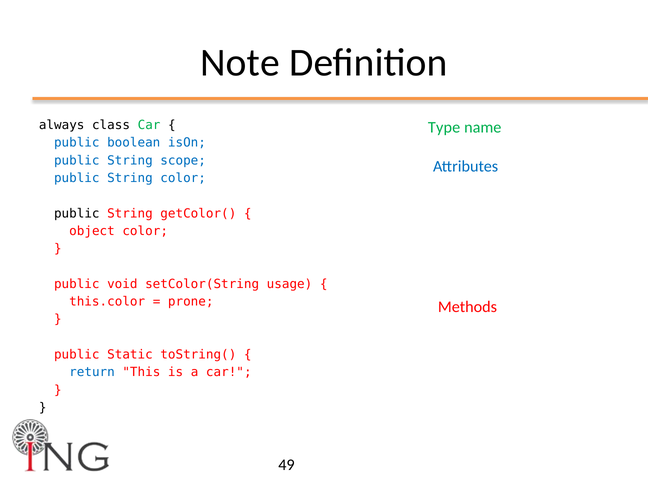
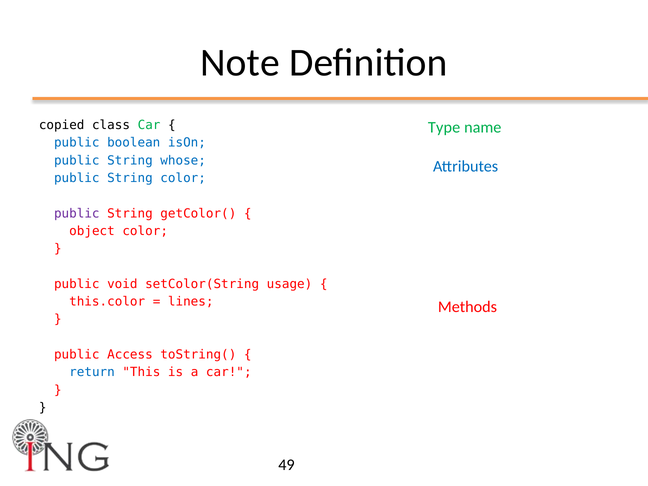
always: always -> copied (62, 125)
scope: scope -> whose (183, 160)
public colour: black -> purple (77, 213)
prone: prone -> lines (191, 302)
Static: Static -> Access (130, 355)
